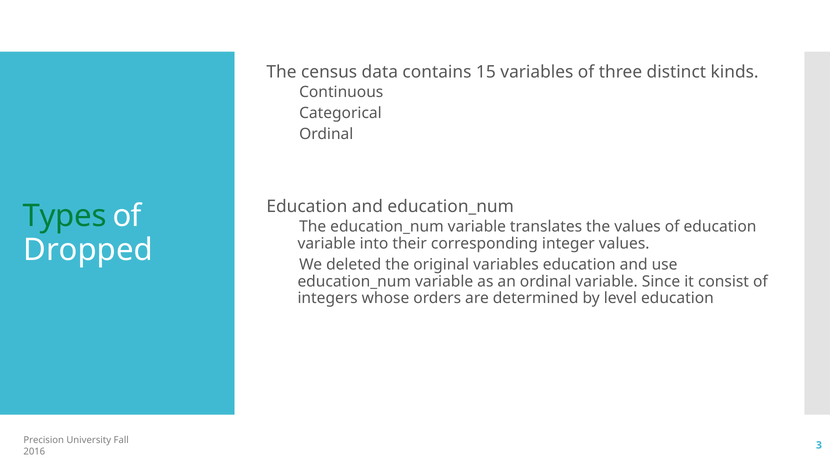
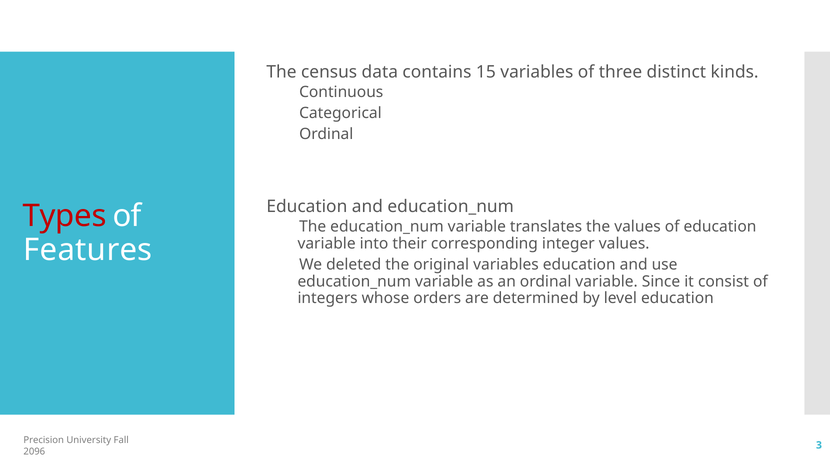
Types colour: green -> red (65, 216)
Dropped: Dropped -> Features (88, 250)
2016: 2016 -> 2096 (34, 452)
